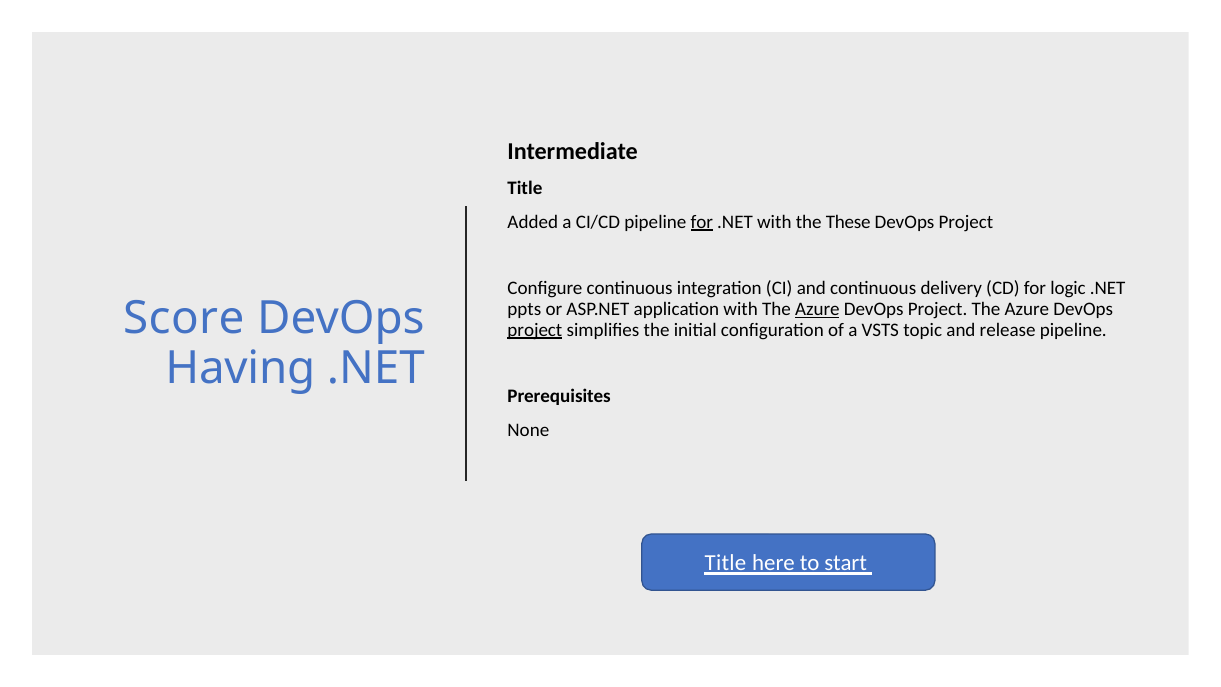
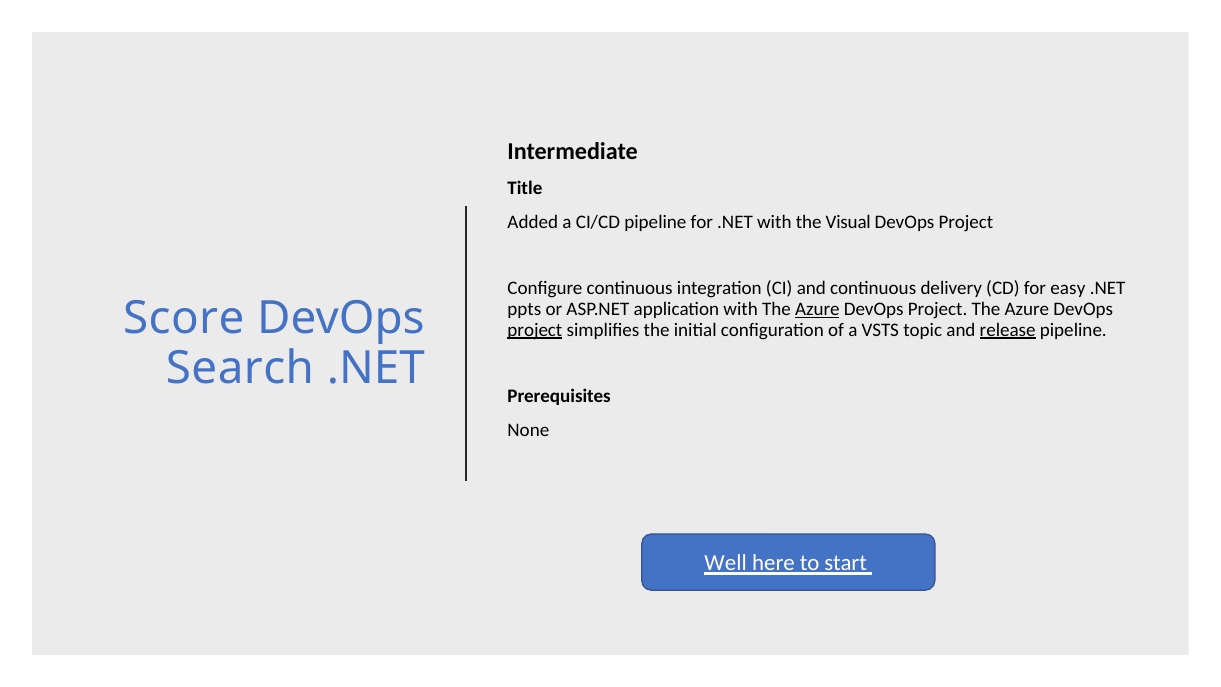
for underline: present -> none (702, 222)
These: These -> Visual (848, 222)
logic: logic -> easy (1068, 288)
release underline: none -> present (1008, 330)
Having: Having -> Search (240, 368)
Title: Title -> Well (726, 563)
